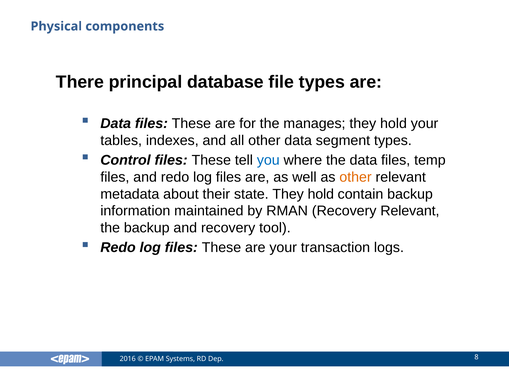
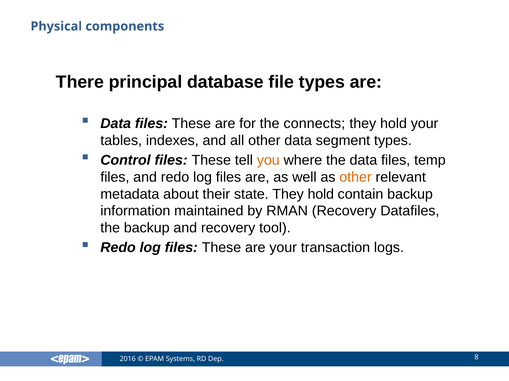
manages: manages -> connects (314, 124)
you colour: blue -> orange (268, 160)
Recovery Relevant: Relevant -> Datafiles (410, 211)
